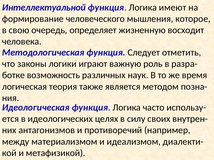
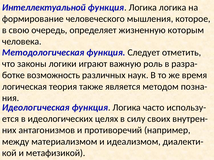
Логика имеют: имеют -> логика (173, 7)
восходит: восходит -> которым (186, 30)
